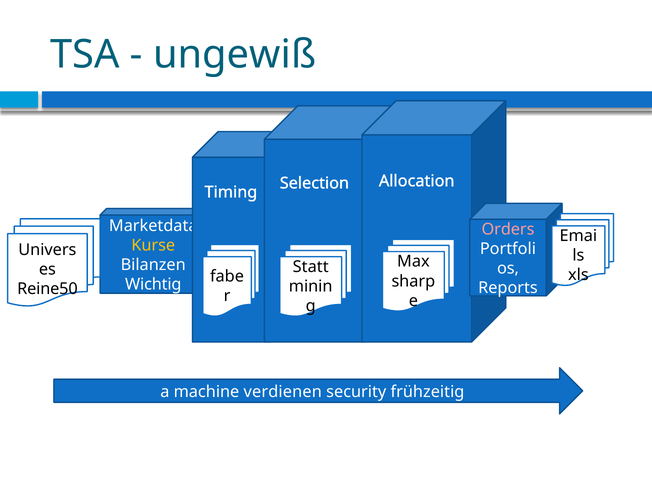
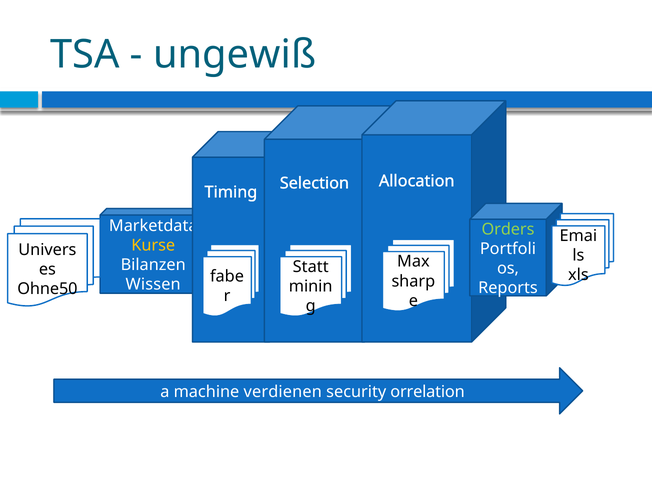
Orders colour: pink -> light green (508, 229)
Wichtig: Wichtig -> Wissen (153, 285)
Reine50: Reine50 -> Ohne50 (47, 289)
frühzeitig: frühzeitig -> orrelation (428, 392)
